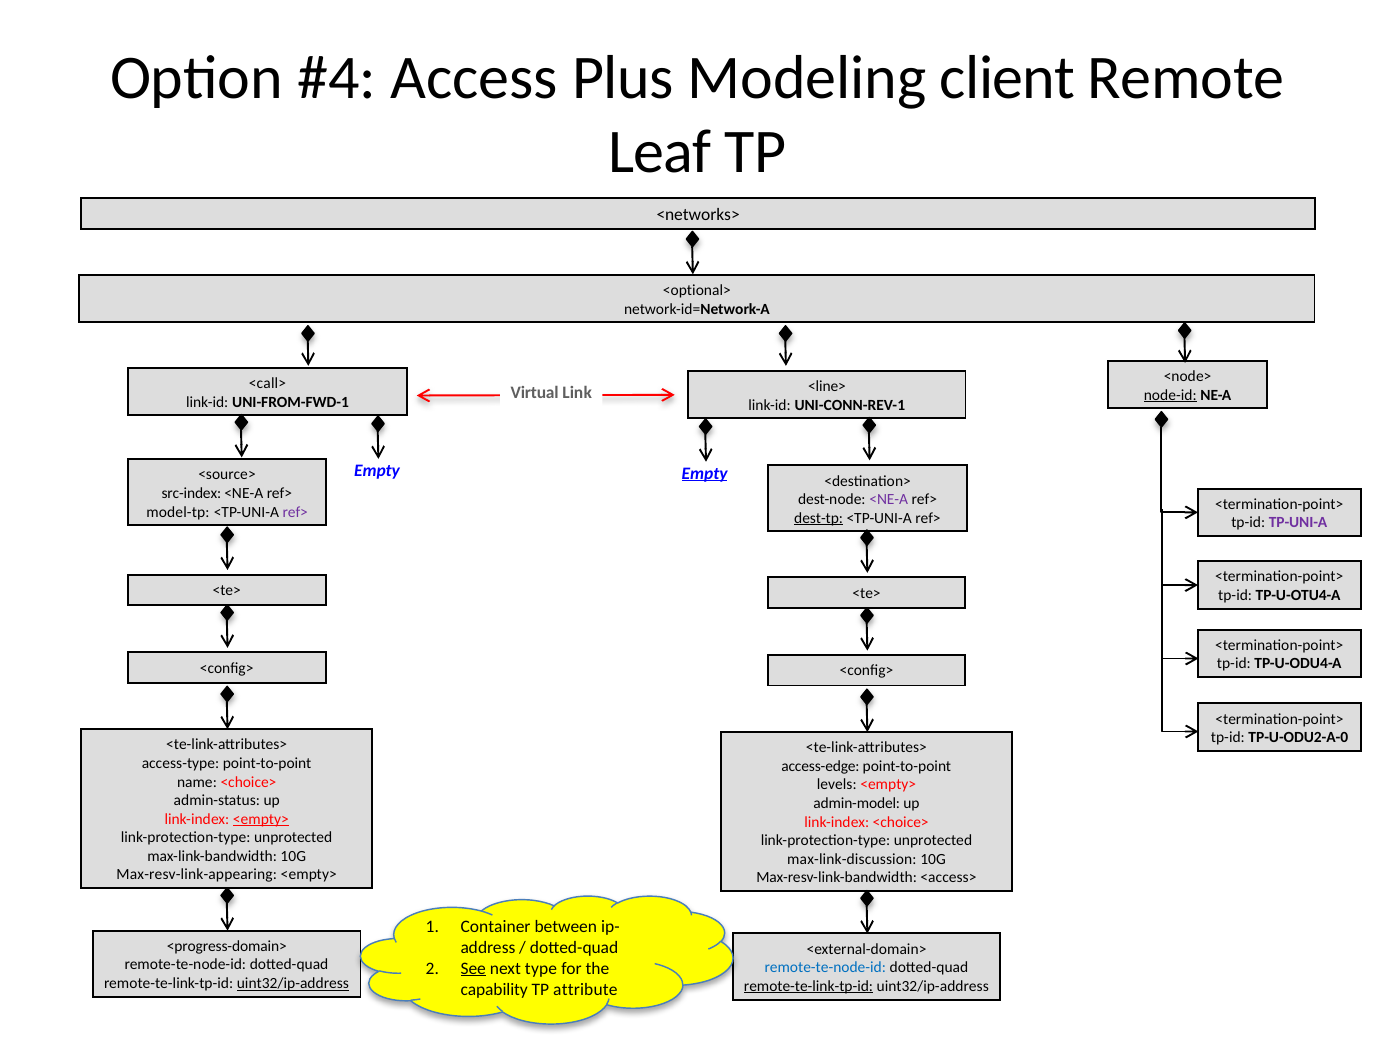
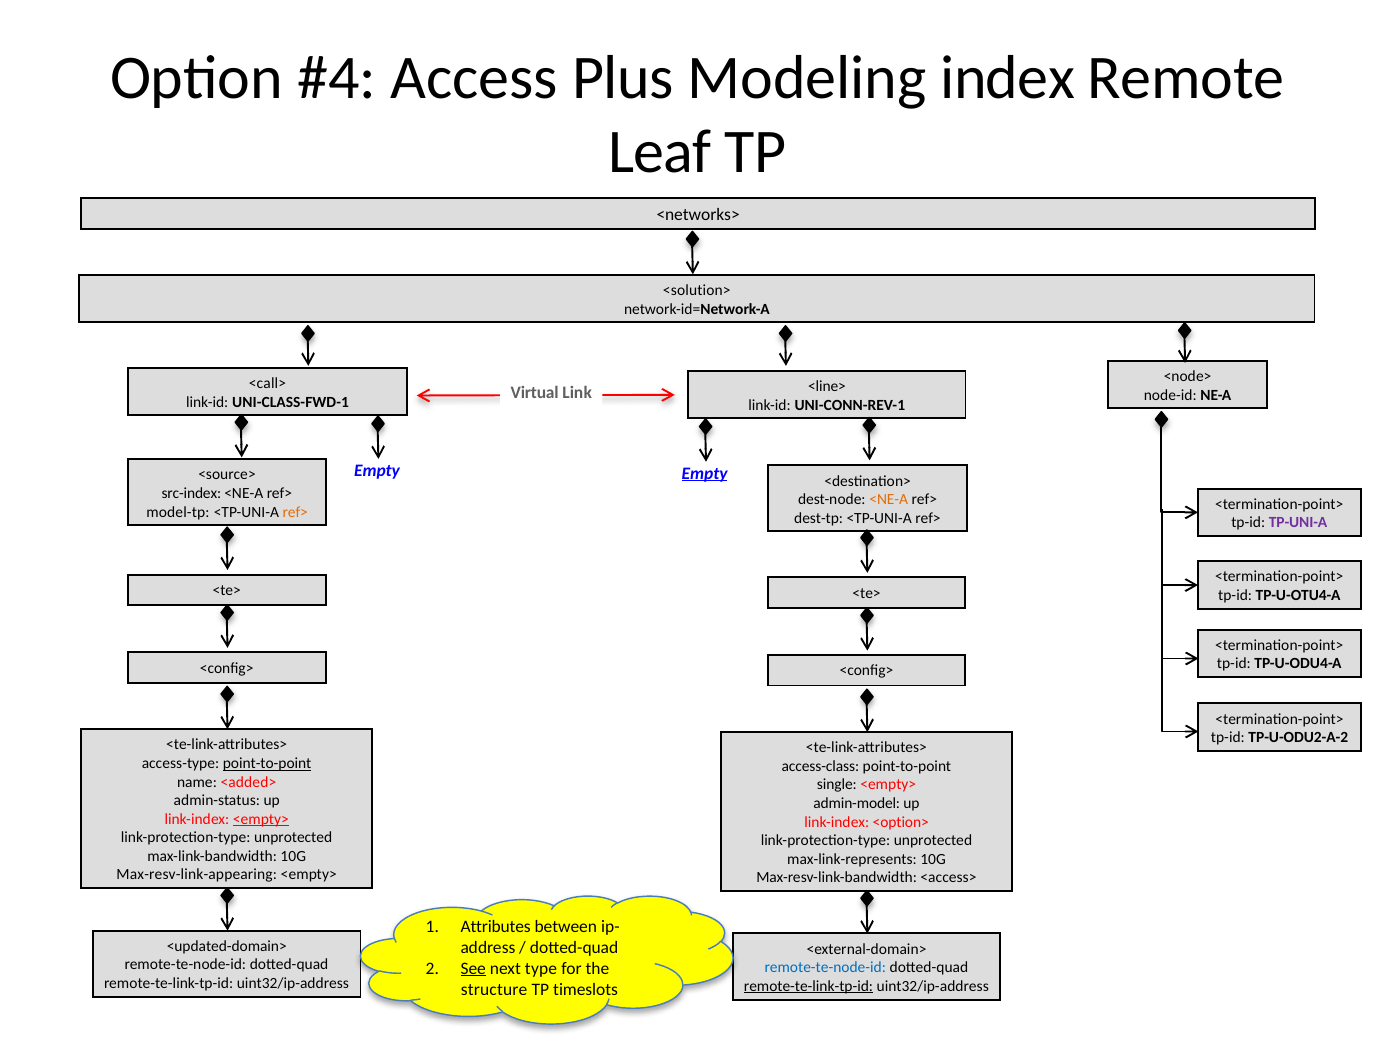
client: client -> index (1008, 78)
<optional>: <optional> -> <solution> (697, 290)
node-id underline: present -> none (1170, 395)
UNI-FROM-FWD-1: UNI-FROM-FWD-1 -> UNI-CLASS-FWD-1 (291, 402)
<NE-A colour: purple -> orange (889, 499)
ref> colour: purple -> orange (295, 512)
dest-tp underline: present -> none (819, 518)
TP-U-ODU2-A-0: TP-U-ODU2-A-0 -> TP-U-ODU2-A-2 (1298, 738)
point-to-point underline: none -> present (267, 763)
access-edge: access-edge -> access-class (820, 766)
name <choice>: <choice> -> <added> (248, 782)
levels: levels -> single (837, 785)
link-index <choice>: <choice> -> <option> (901, 822)
max-link-discussion: max-link-discussion -> max-link-represents (852, 859)
Container: Container -> Attributes (496, 926)
<progress-domain>: <progress-domain> -> <updated-domain> (227, 946)
uint32/ip-address underline: present -> none (293, 983)
capability: capability -> structure (494, 989)
attribute: attribute -> timeslots (586, 989)
